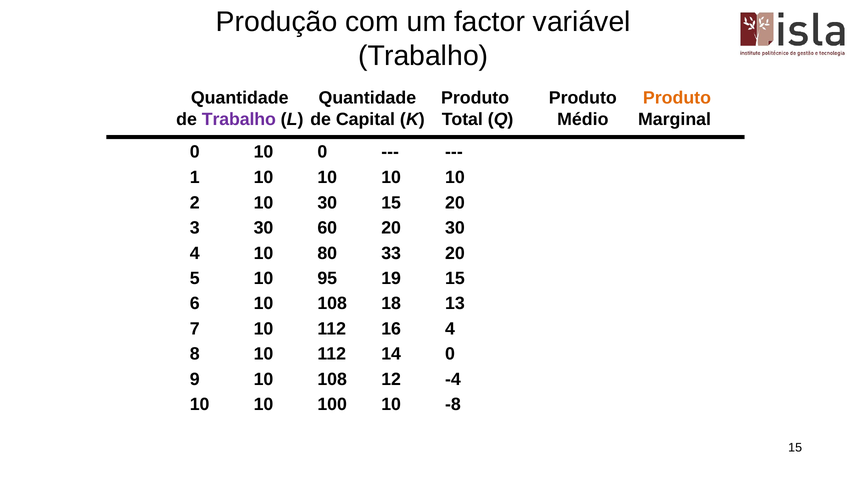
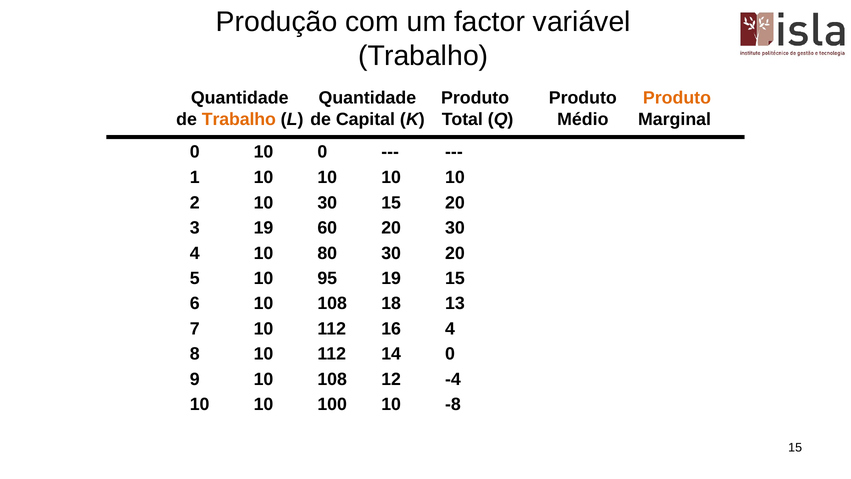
Trabalho colour: purple -> orange (239, 119)
3 30: 30 -> 19 (263, 228)
80 33: 33 -> 30 (391, 253)
